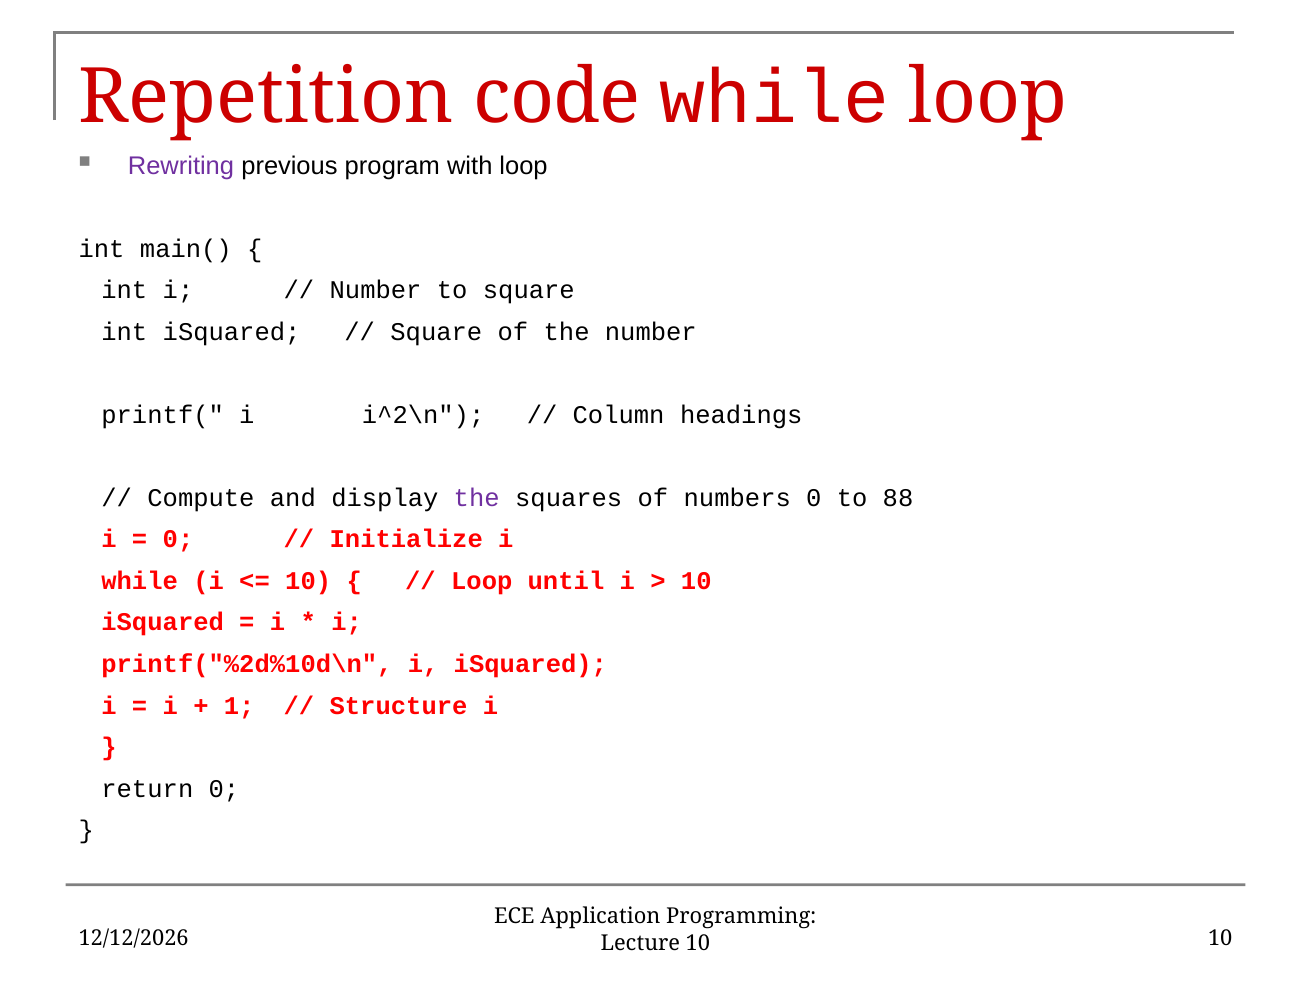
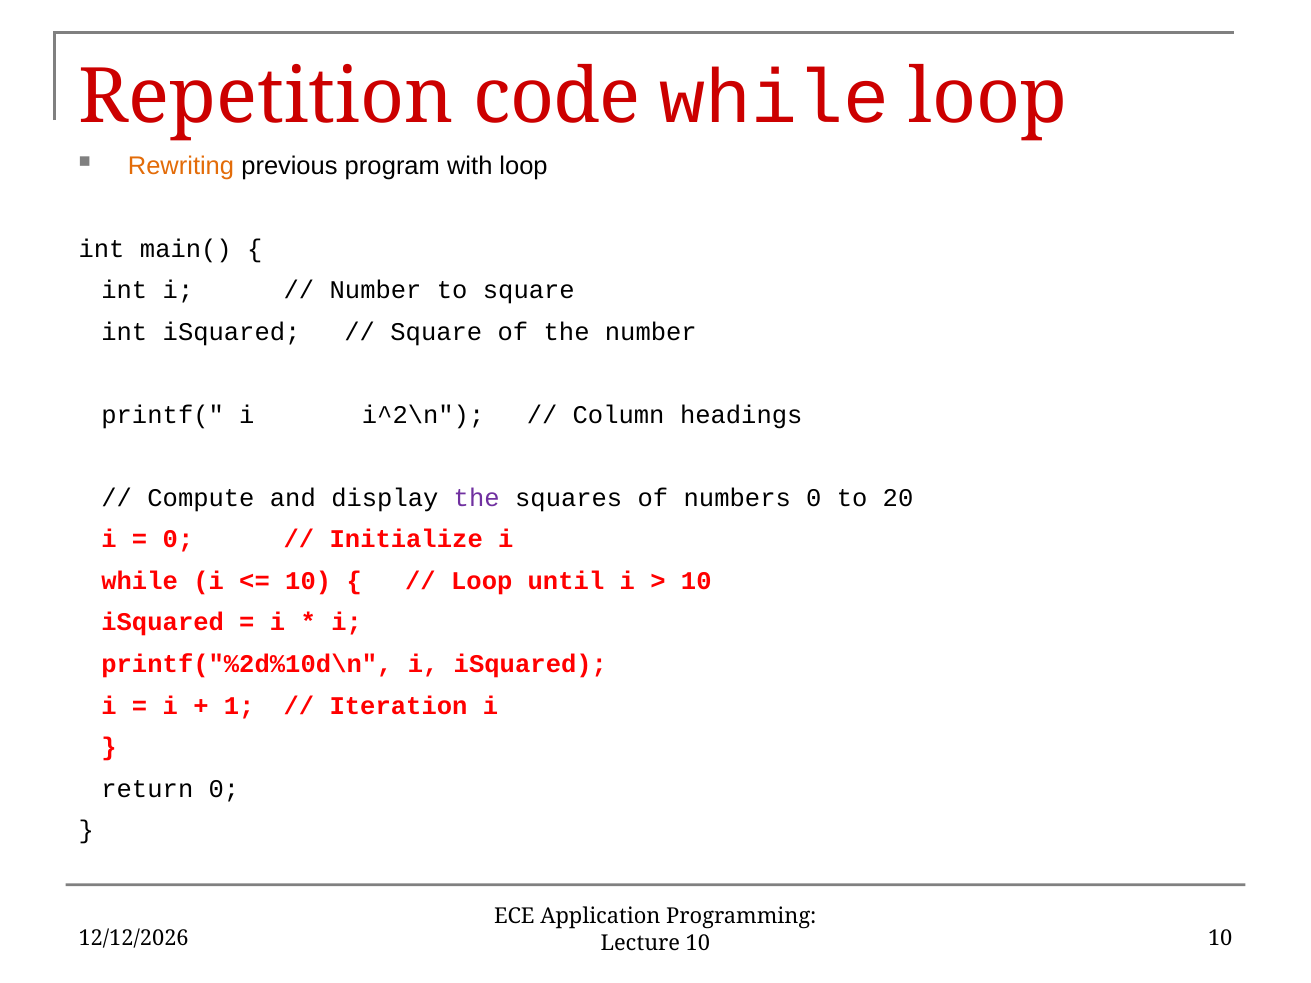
Rewriting colour: purple -> orange (181, 166)
88: 88 -> 20 (898, 498)
Structure: Structure -> Iteration (399, 706)
